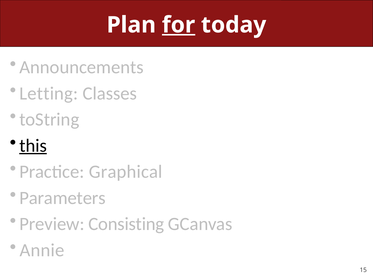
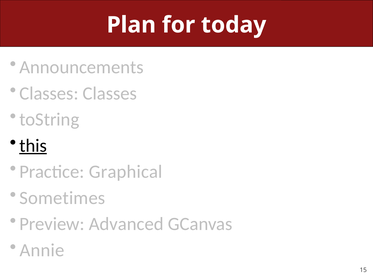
for underline: present -> none (179, 25)
Letting: Letting -> Classes (49, 93)
Parameters: Parameters -> Sometimes (62, 198)
Consisting: Consisting -> Advanced (126, 224)
